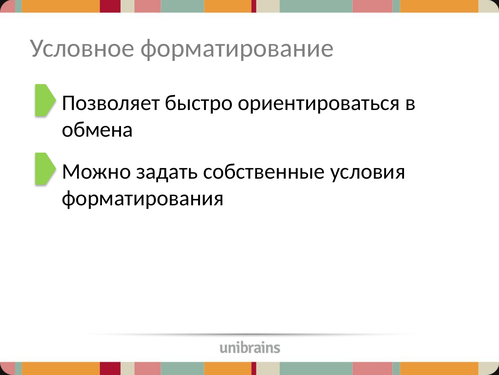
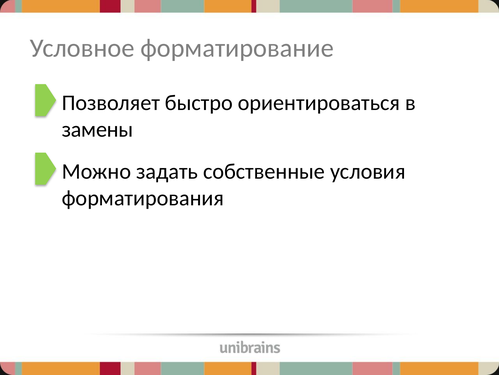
обмена: обмена -> замены (97, 129)
